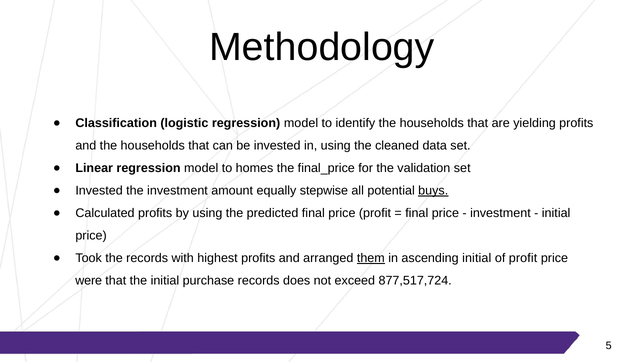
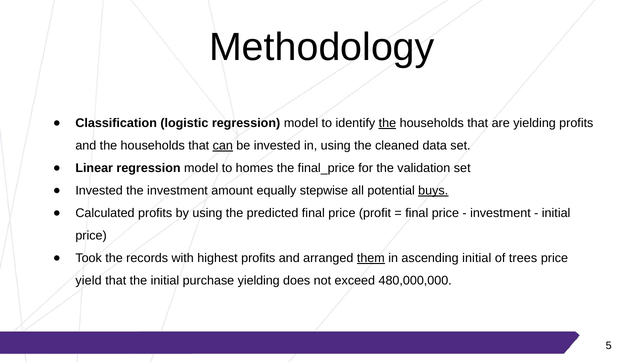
the underline: none -> present (387, 123)
can underline: none -> present (223, 146)
of profit: profit -> trees (523, 258)
were: were -> yield (89, 281)
purchase records: records -> yielding (259, 281)
877,517,724: 877,517,724 -> 480,000,000 (415, 281)
